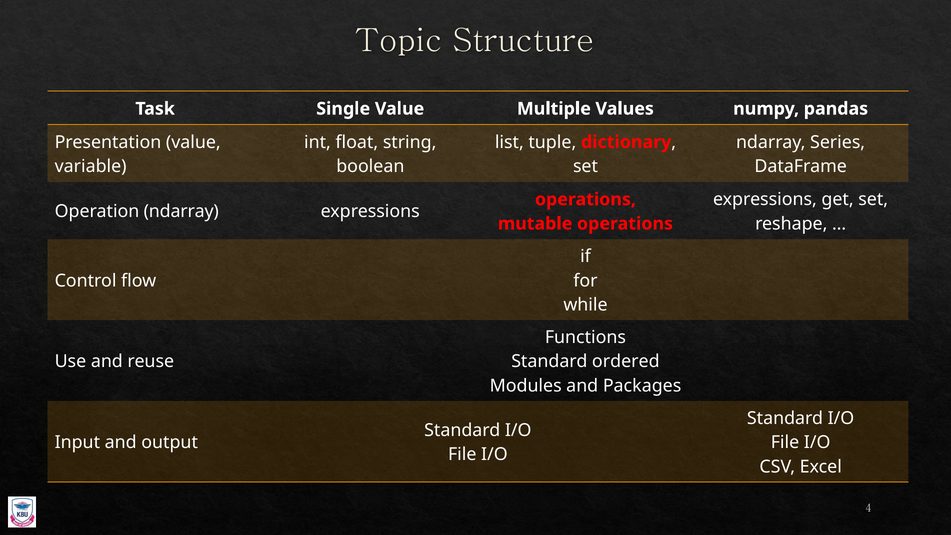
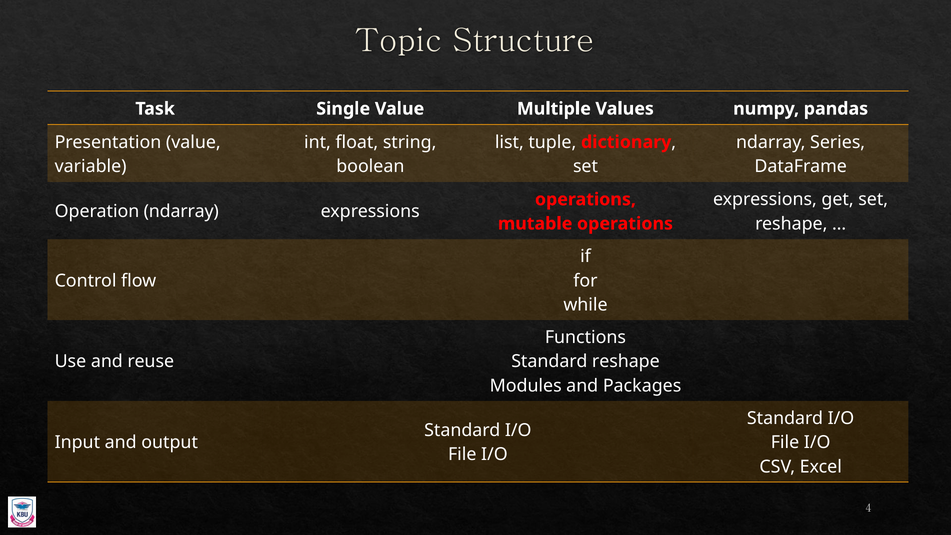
Standard ordered: ordered -> reshape (626, 361)
